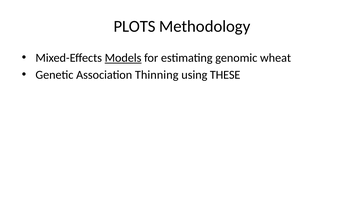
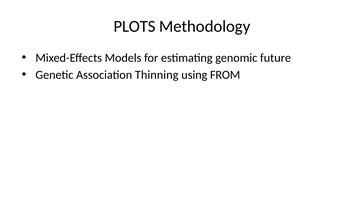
Models underline: present -> none (123, 58)
wheat: wheat -> future (276, 58)
THESE: THESE -> FROM (225, 75)
